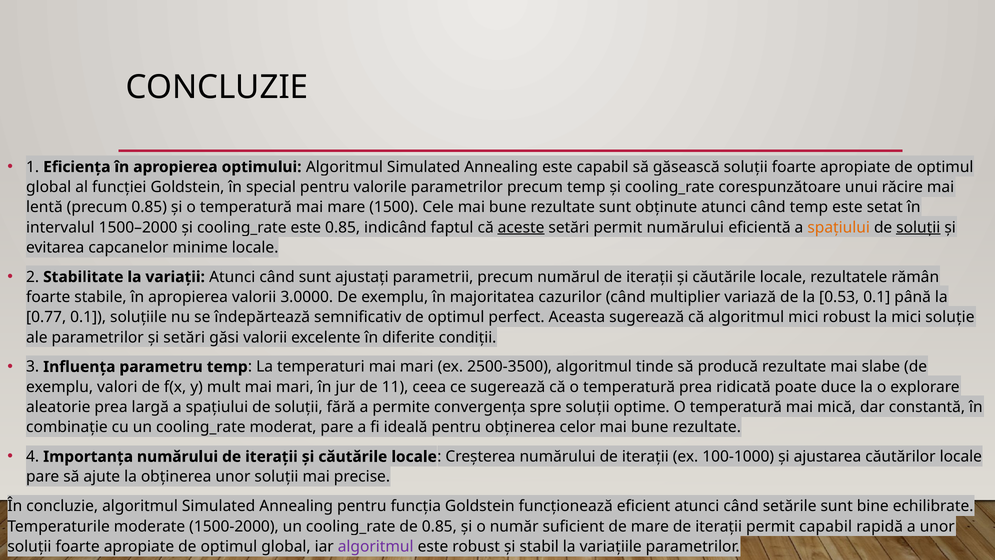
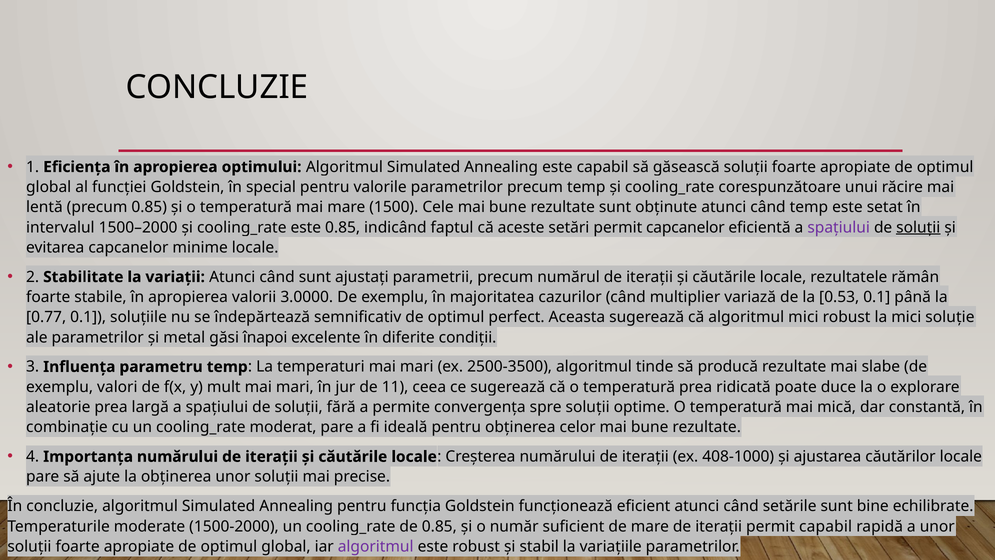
aceste underline: present -> none (521, 227)
permit numărului: numărului -> capcanelor (685, 227)
spațiului colour: orange -> purple (839, 227)
și setări: setări -> metal (184, 337)
găsi valorii: valorii -> înapoi (265, 337)
100-1000: 100-1000 -> 408-1000 (738, 456)
